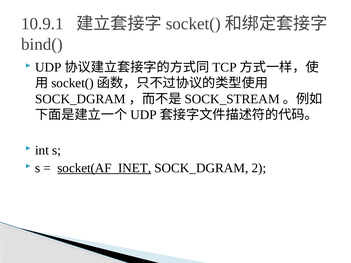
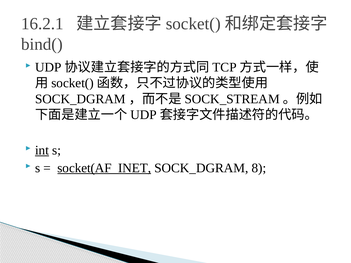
10.9.1: 10.9.1 -> 16.2.1 (42, 24)
int underline: none -> present (42, 150)
2: 2 -> 8 (259, 168)
